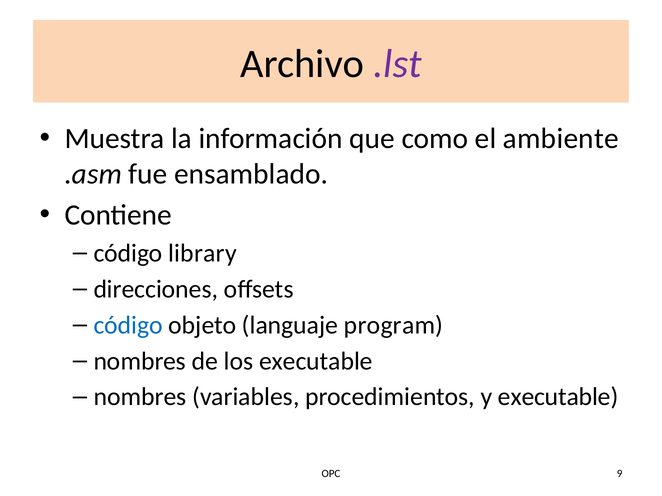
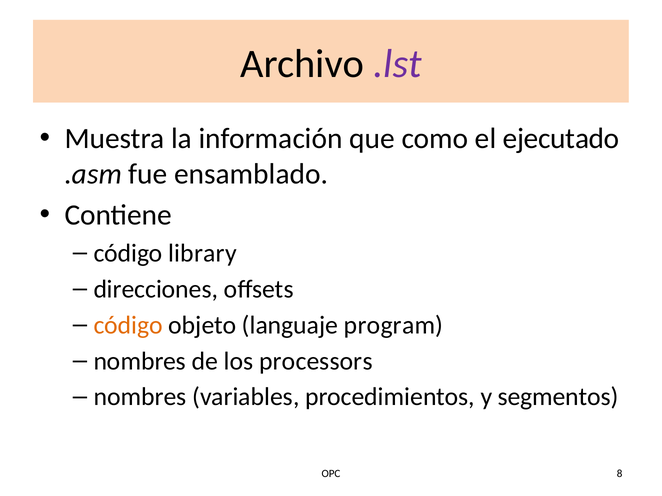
ambiente: ambiente -> ejecutado (561, 139)
código colour: blue -> orange (128, 325)
los executable: executable -> processors (316, 361)
y executable: executable -> segmentos (558, 397)
9: 9 -> 8 (620, 474)
